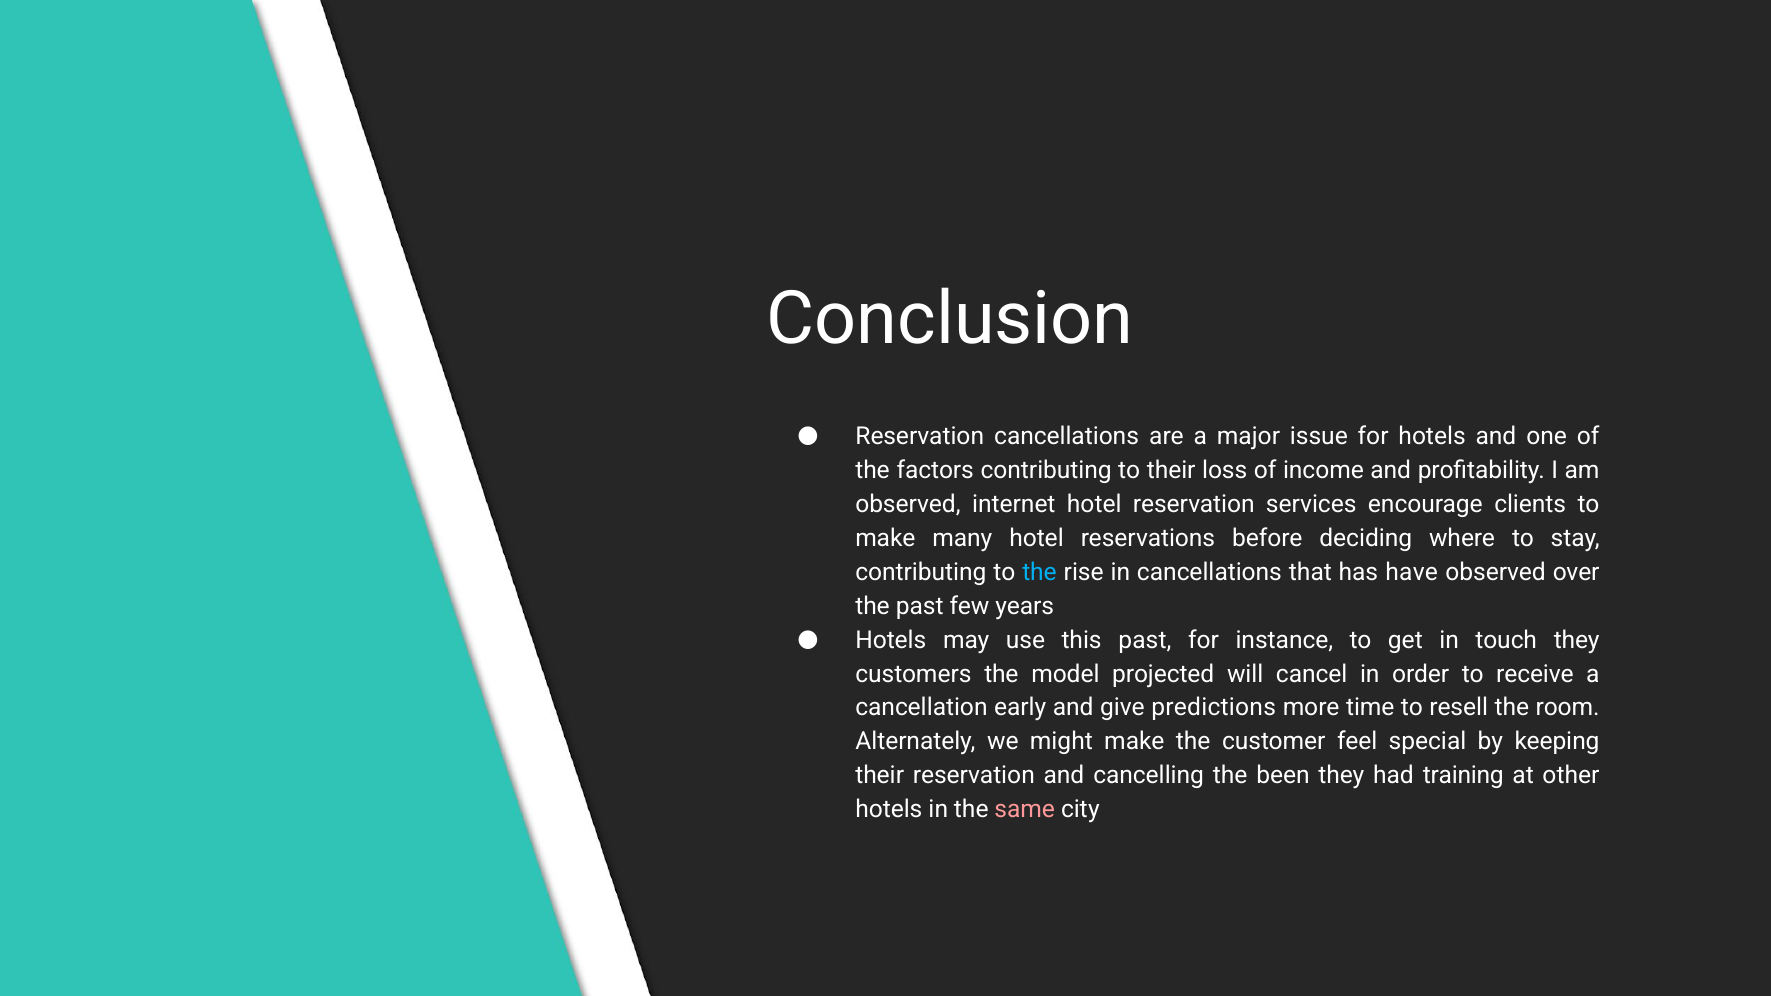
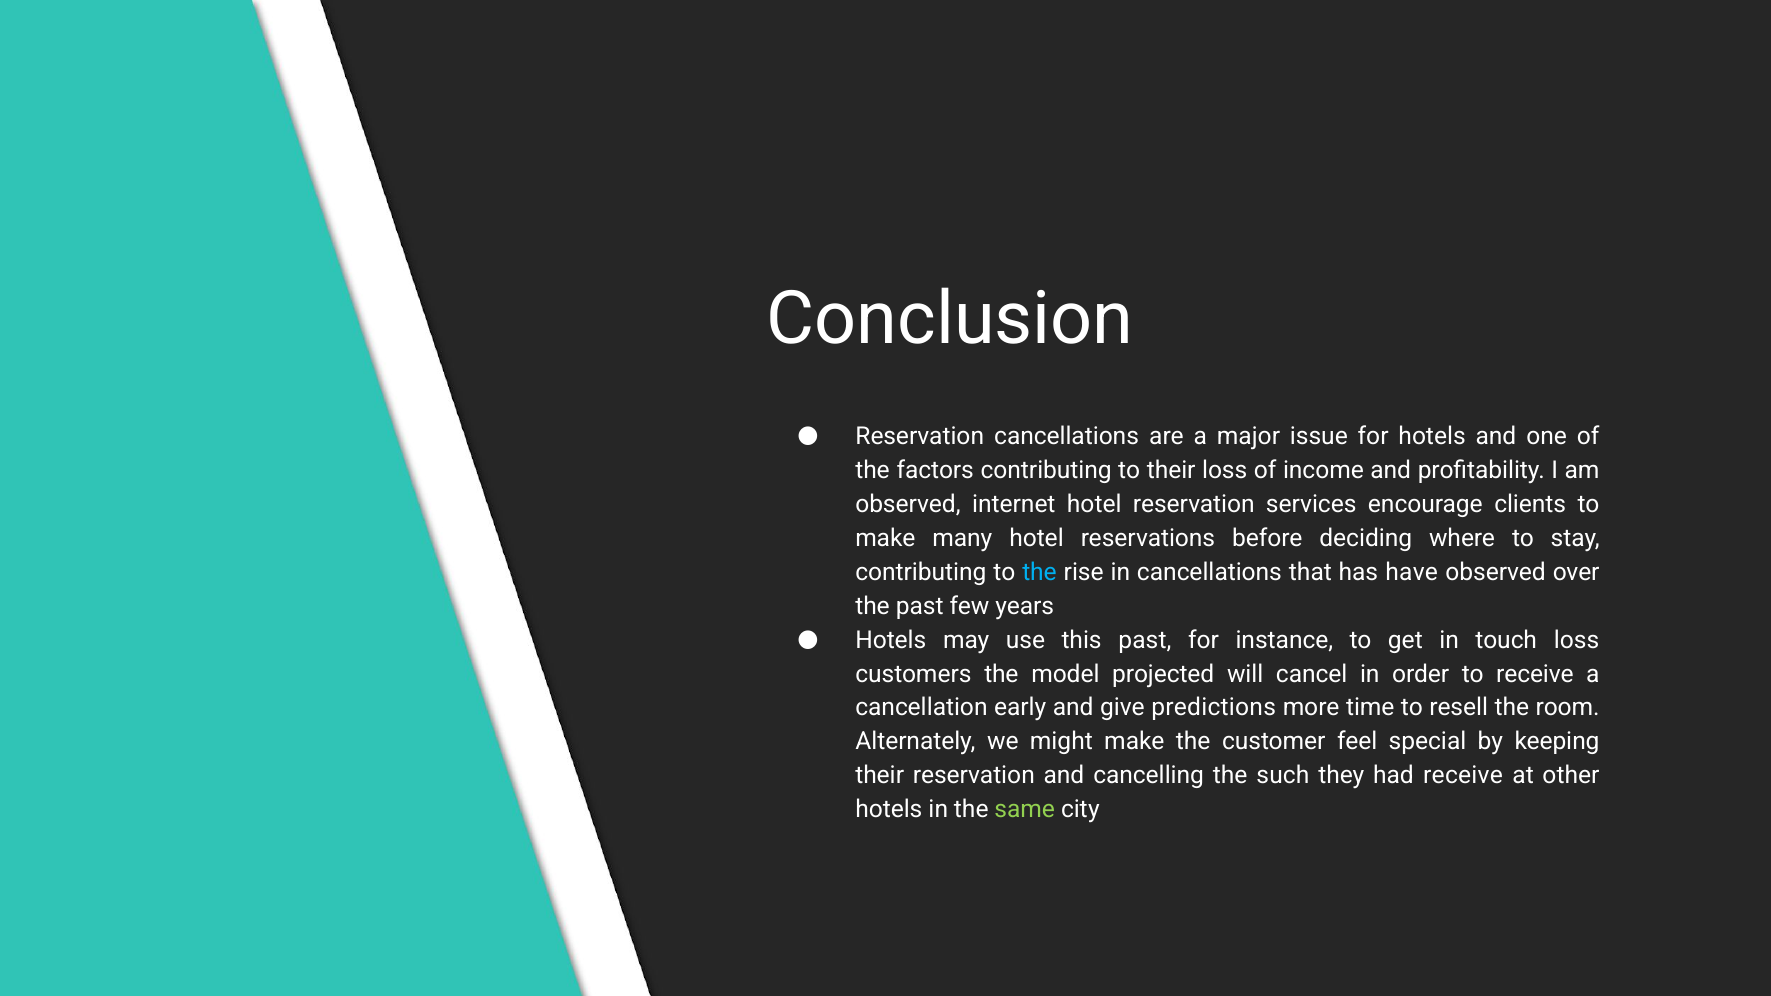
touch they: they -> loss (1577, 640)
been: been -> such (1283, 776)
had training: training -> receive (1463, 776)
same colour: pink -> light green (1025, 810)
